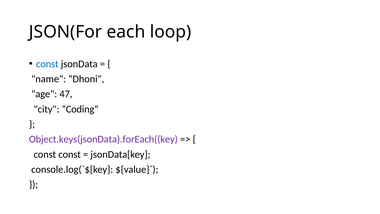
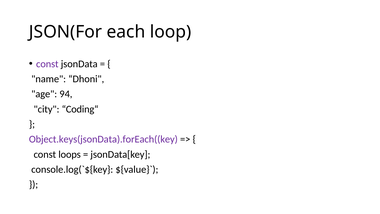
const colour: blue -> purple (47, 64)
47: 47 -> 94 (66, 94)
const const: const -> loops (70, 154)
